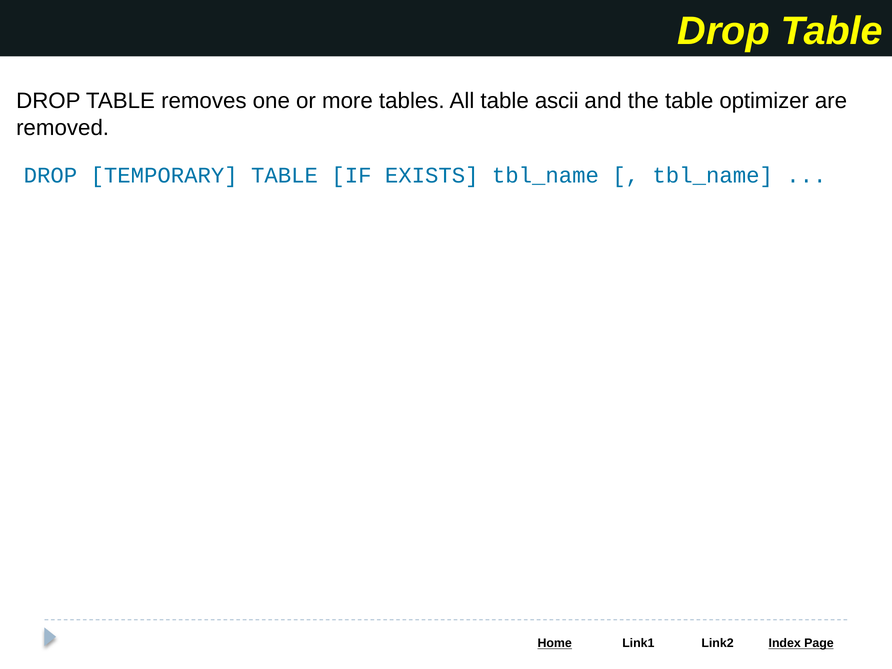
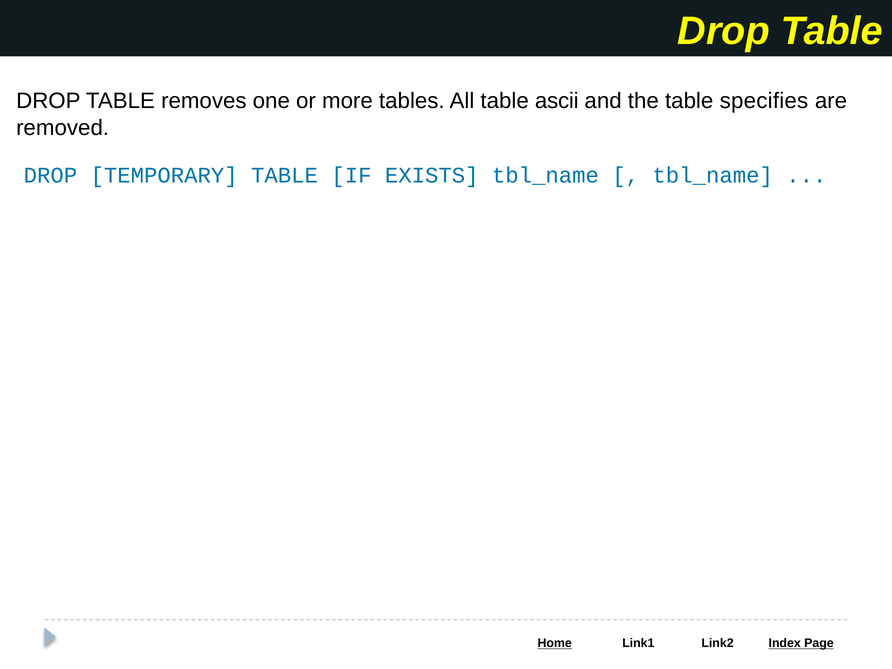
optimizer: optimizer -> specifies (764, 101)
